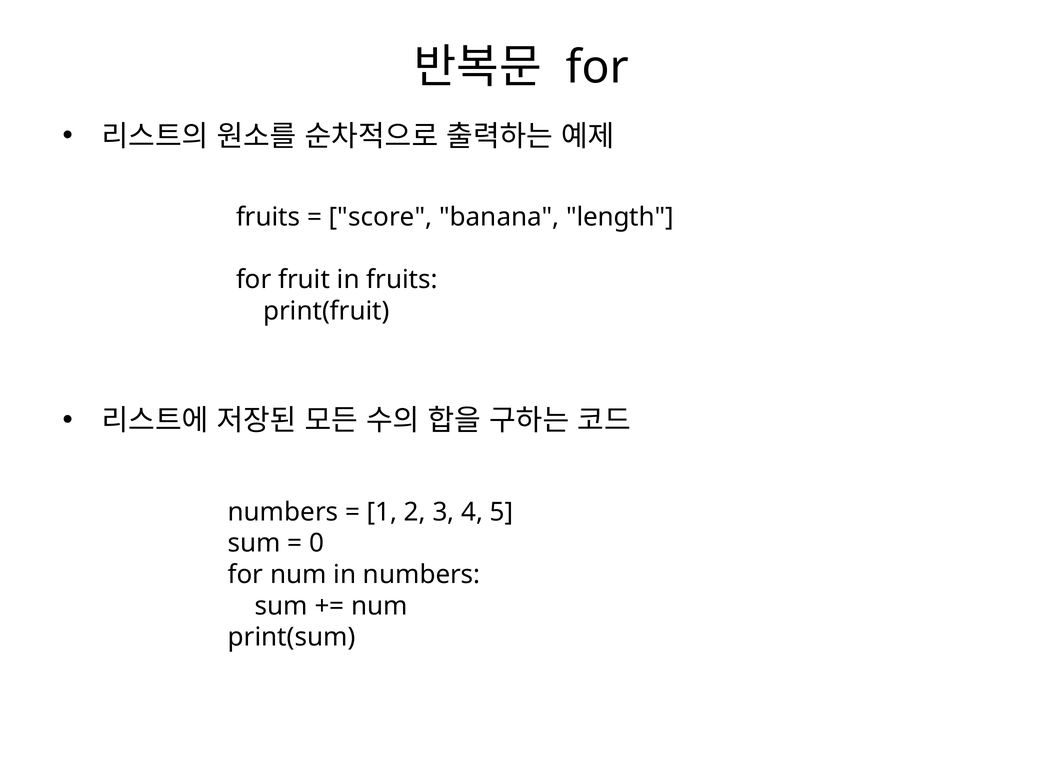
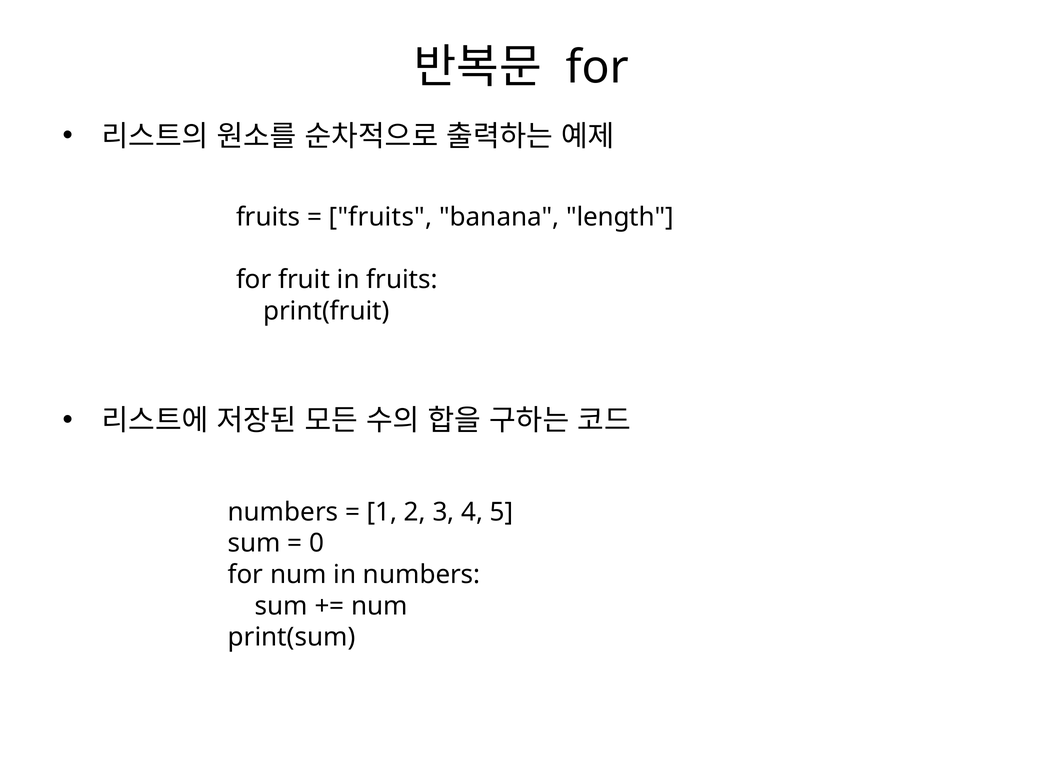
score: score -> fruits (380, 217)
